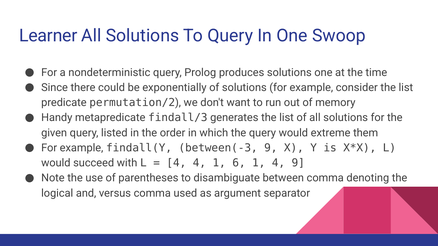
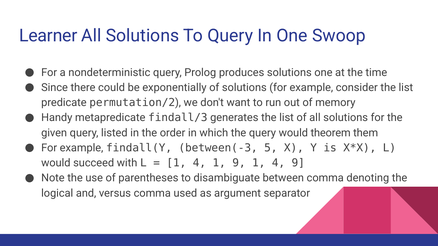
extreme: extreme -> theorem (331, 133)
between(-3 9: 9 -> 5 (271, 148)
4: 4 -> 1 (176, 163)
1 6: 6 -> 9 (239, 163)
